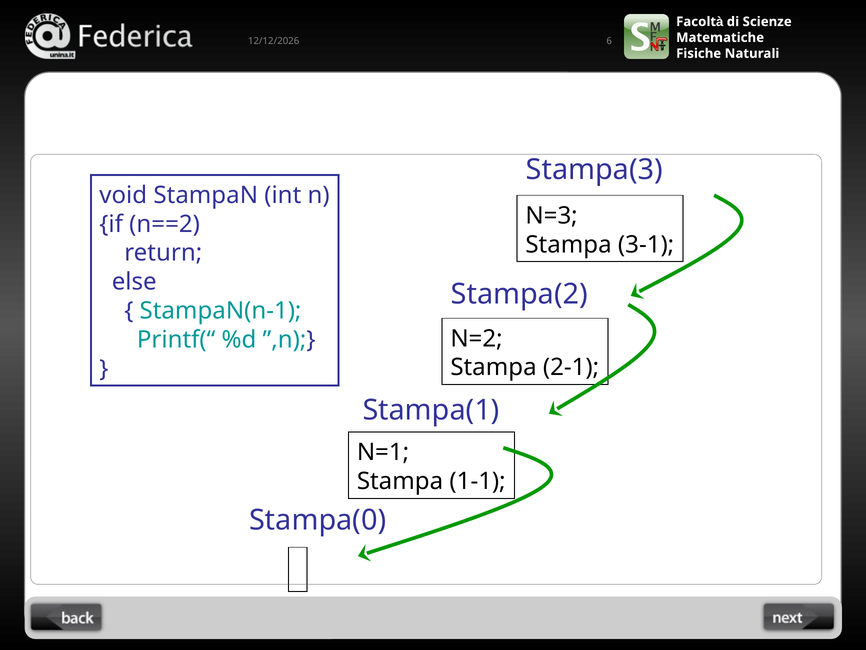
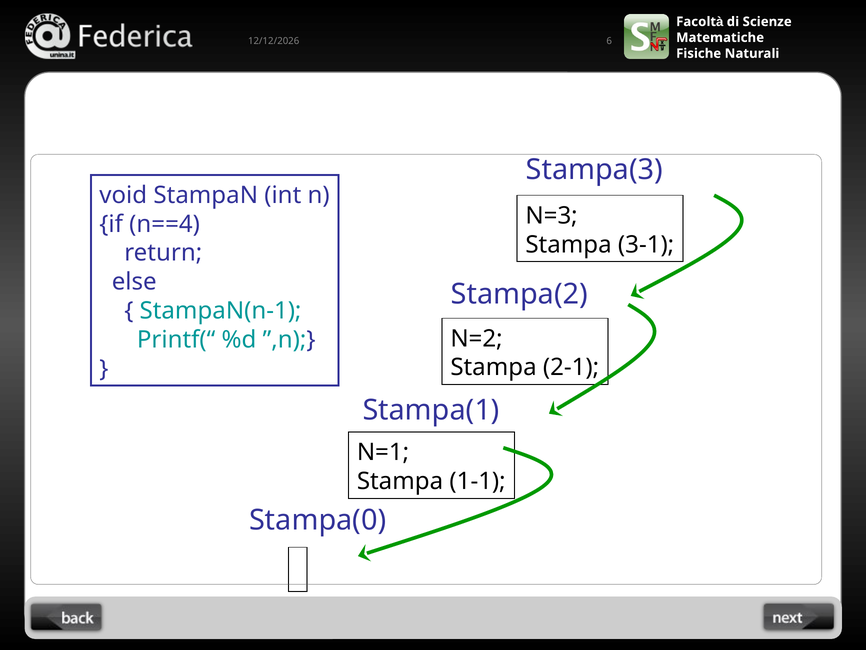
n==2: n==2 -> n==4 (165, 224)
